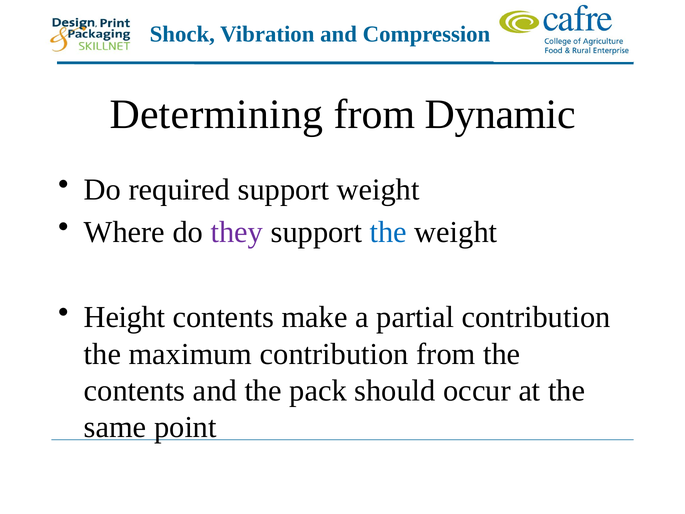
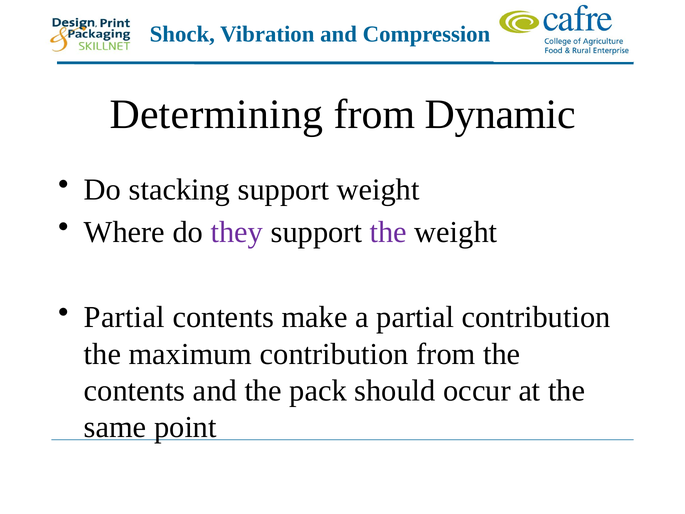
required: required -> stacking (179, 189)
the colour: blue -> purple (388, 232)
Height: Height -> Partial (124, 317)
